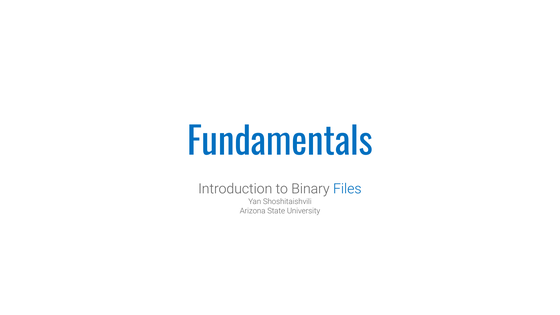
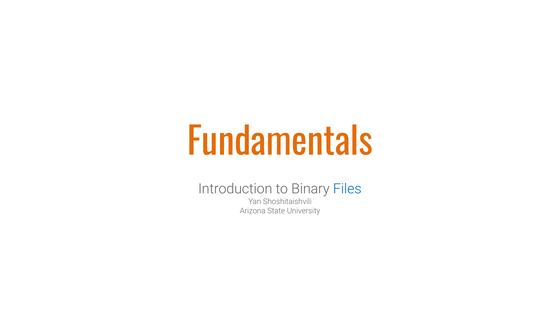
Fundamentals colour: blue -> orange (280, 143)
